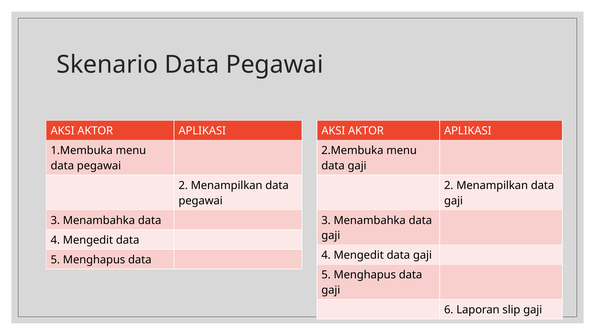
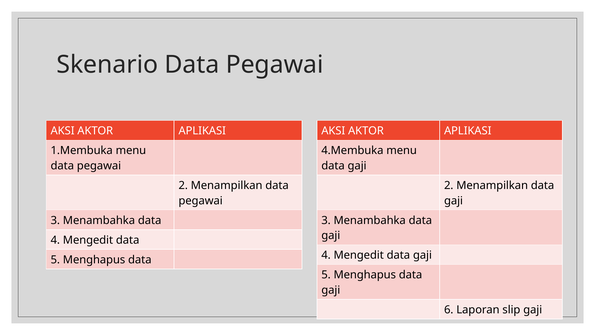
2.Membuka: 2.Membuka -> 4.Membuka (352, 150)
